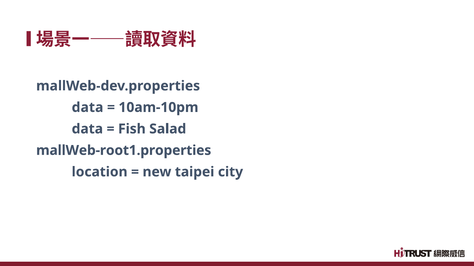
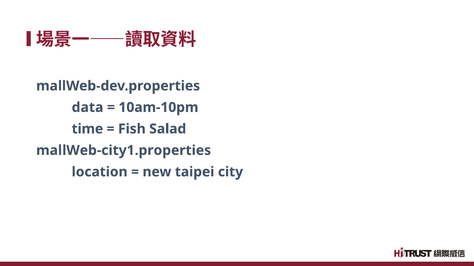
data: data -> time (87, 129)
mallWeb-root1.properties: mallWeb-root1.properties -> mallWeb-city1.properties (124, 151)
